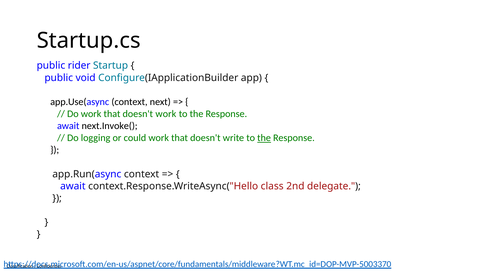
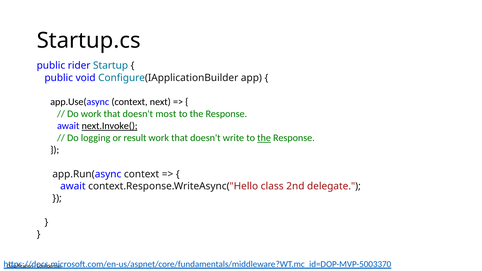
doesn't work: work -> most (166, 114)
next.Invoke( underline: none -> present (110, 126)
could: could -> result (135, 138)
